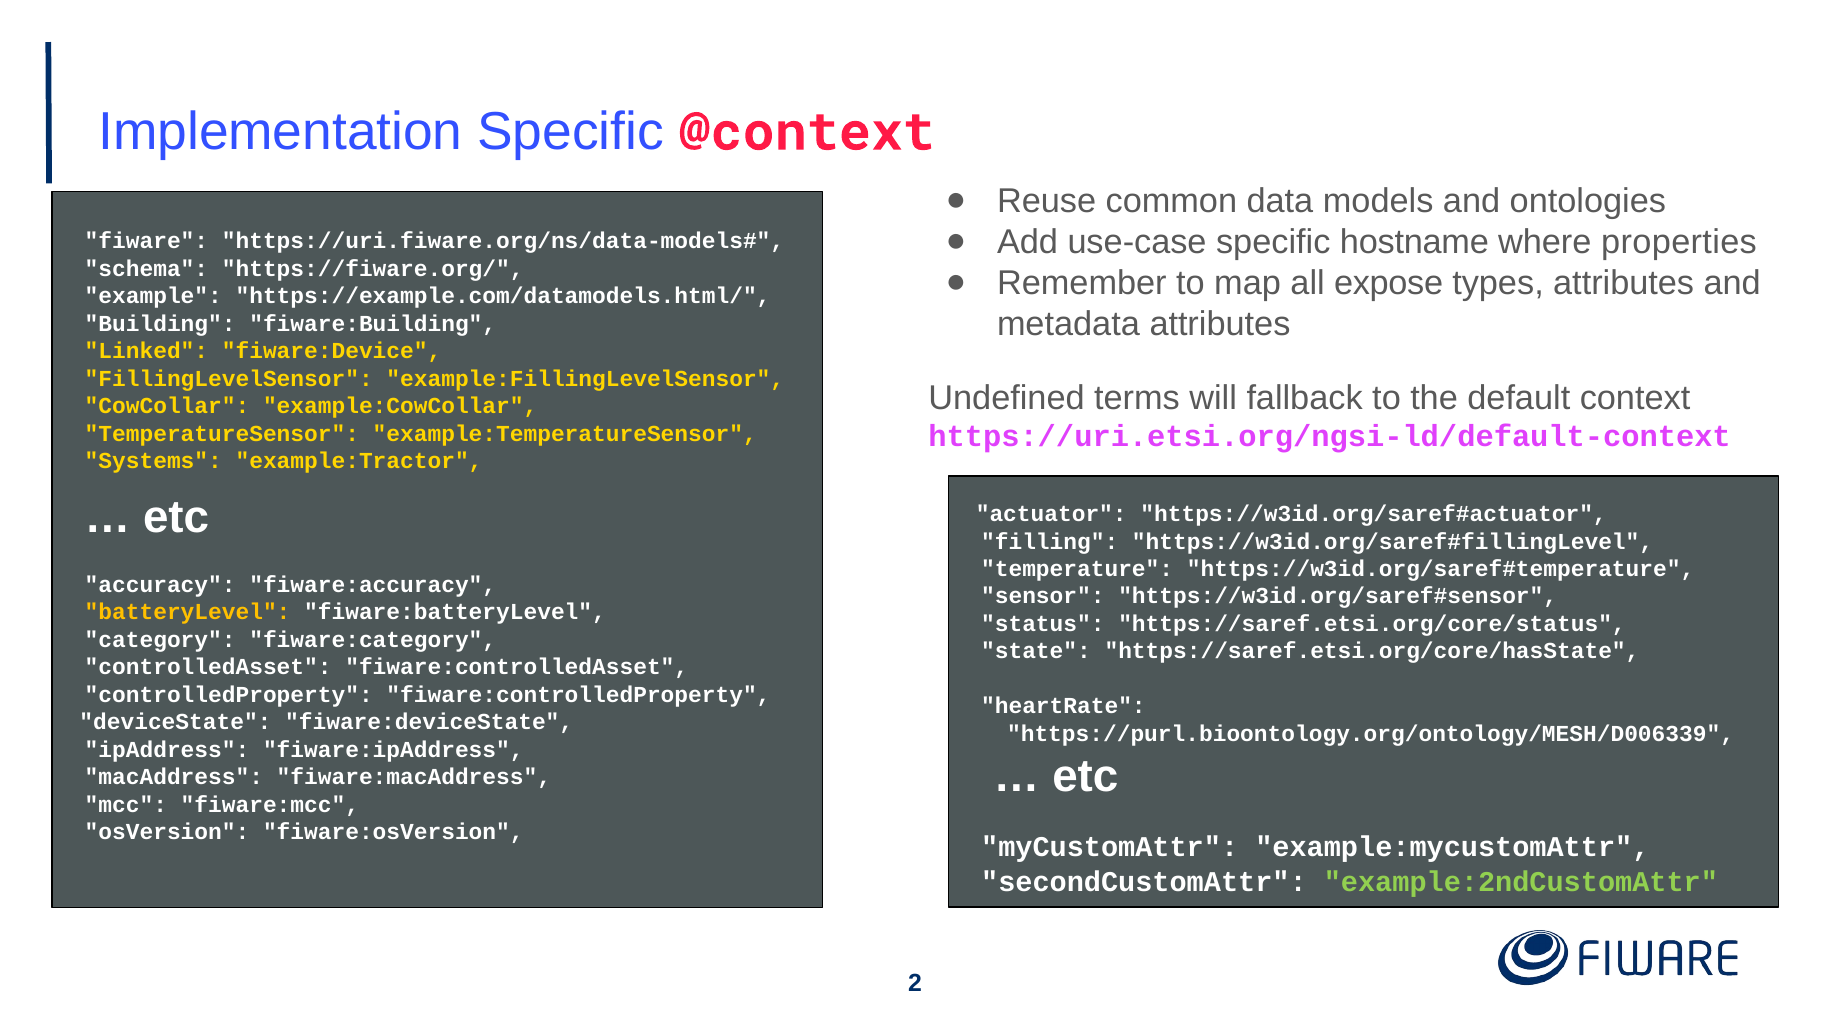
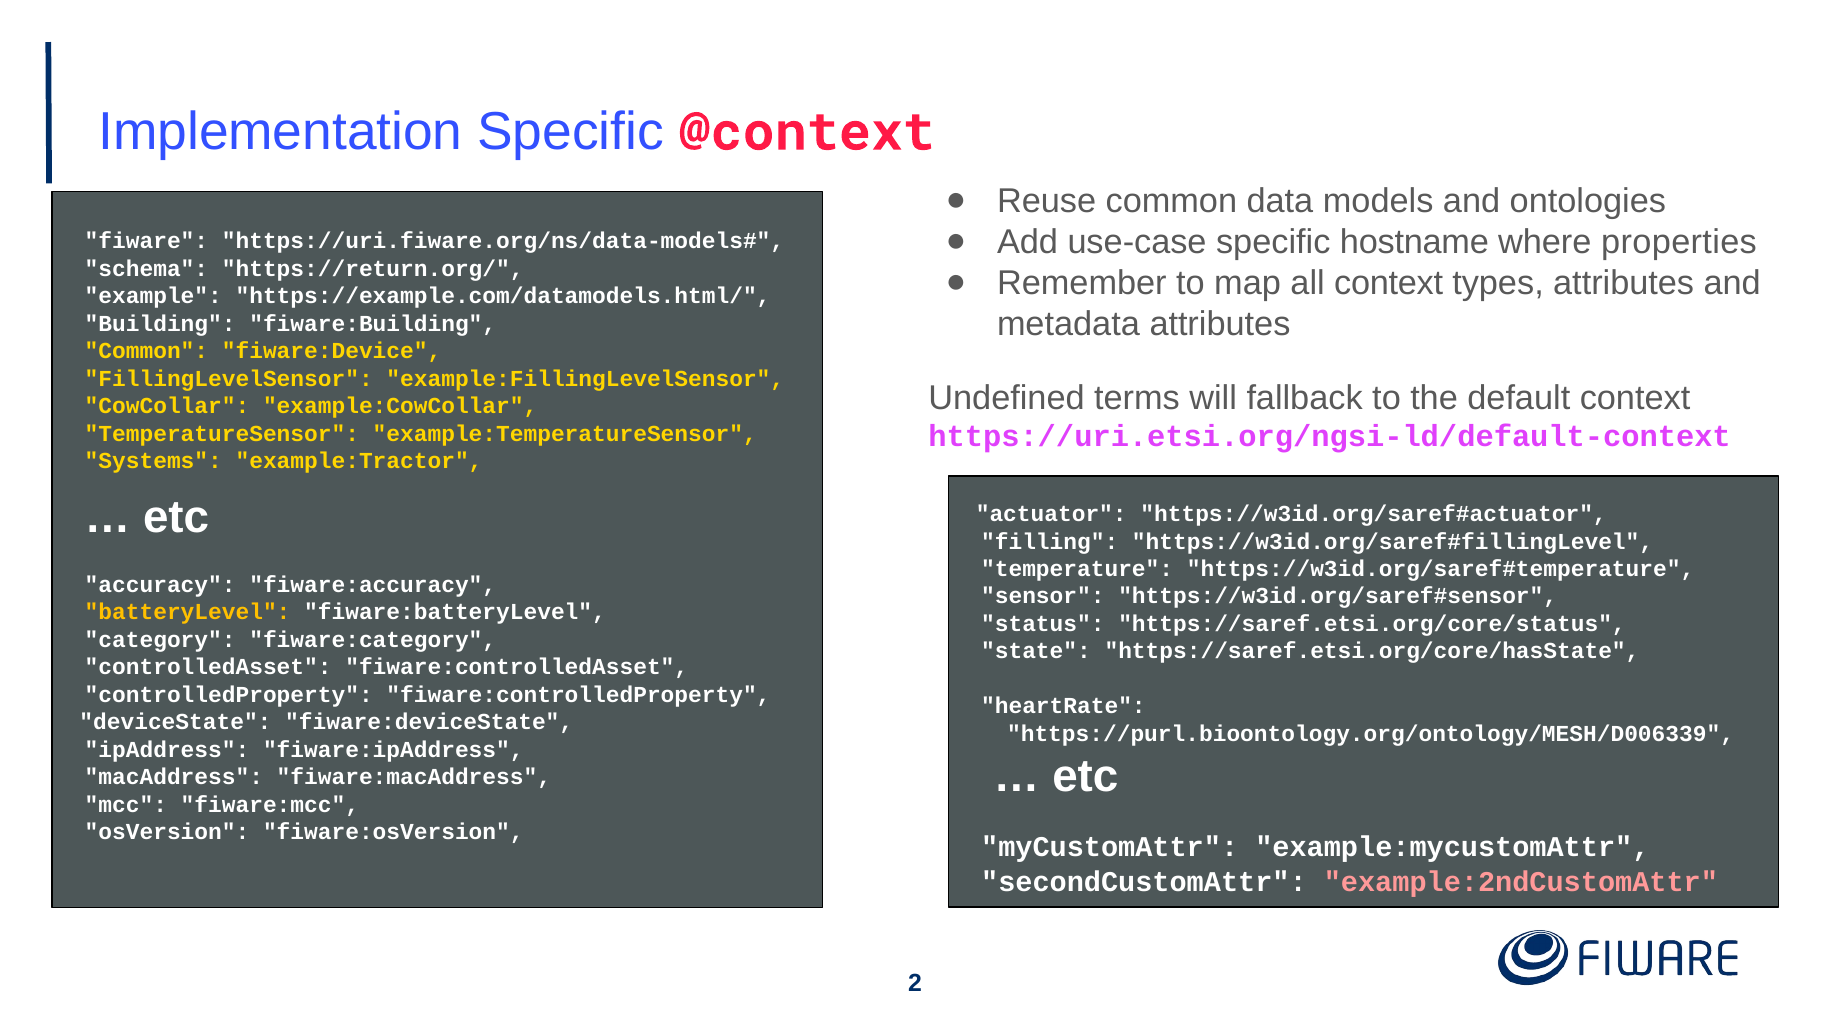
https://fiware.org/: https://fiware.org/ -> https://return.org/ (373, 269)
all expose: expose -> context (1389, 283)
Linked: Linked -> Common (146, 351)
example:2ndCustomAttr colour: light green -> pink (1521, 881)
